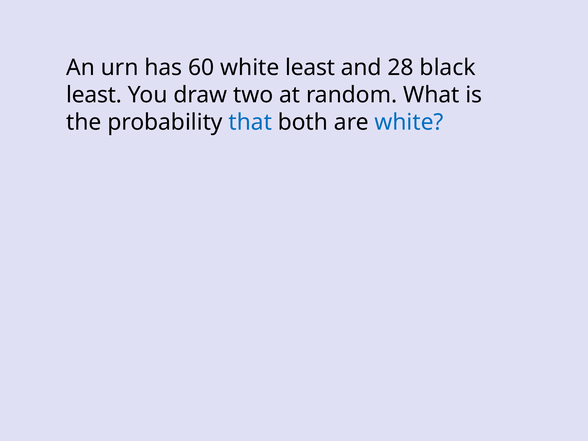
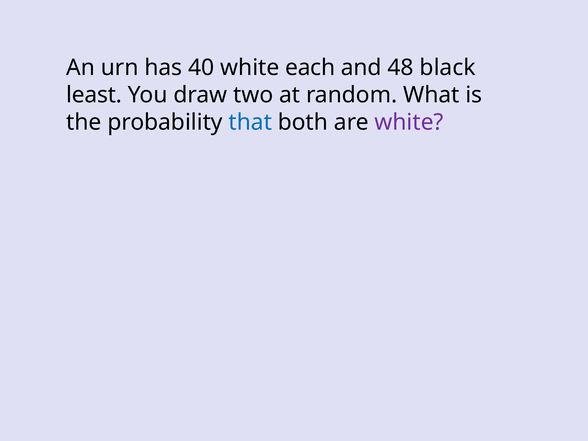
60: 60 -> 40 (201, 67)
white least: least -> each (310, 67)
28: 28 -> 48 (401, 67)
white colour: blue -> purple (409, 122)
